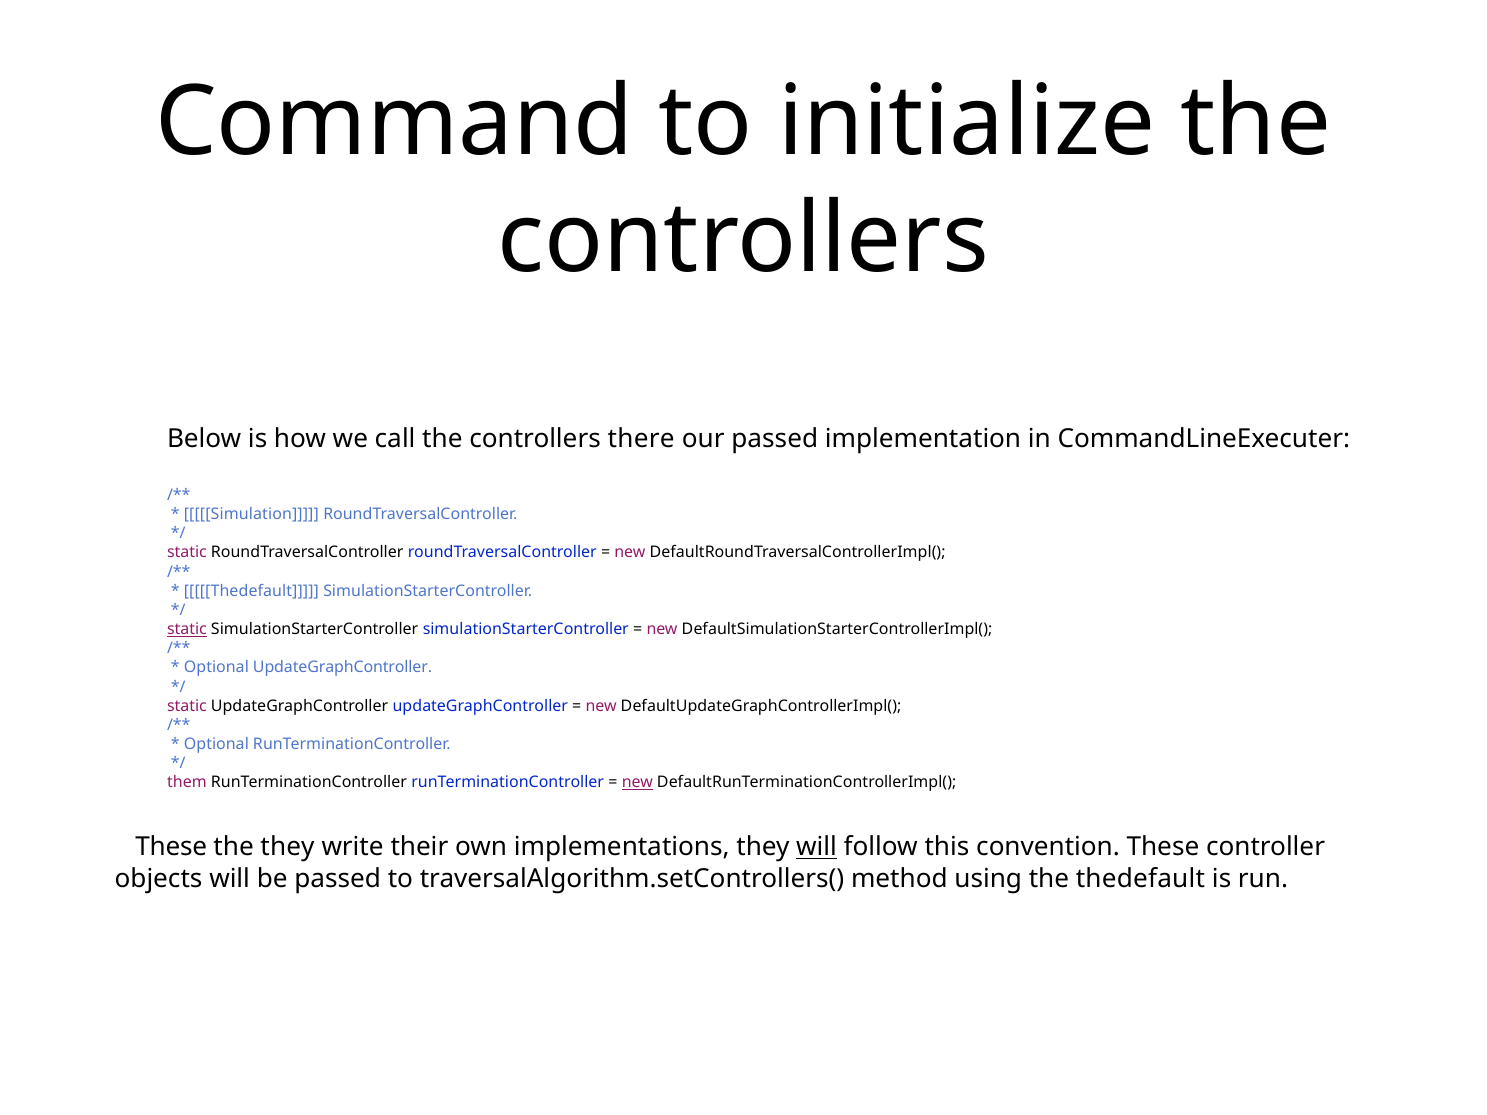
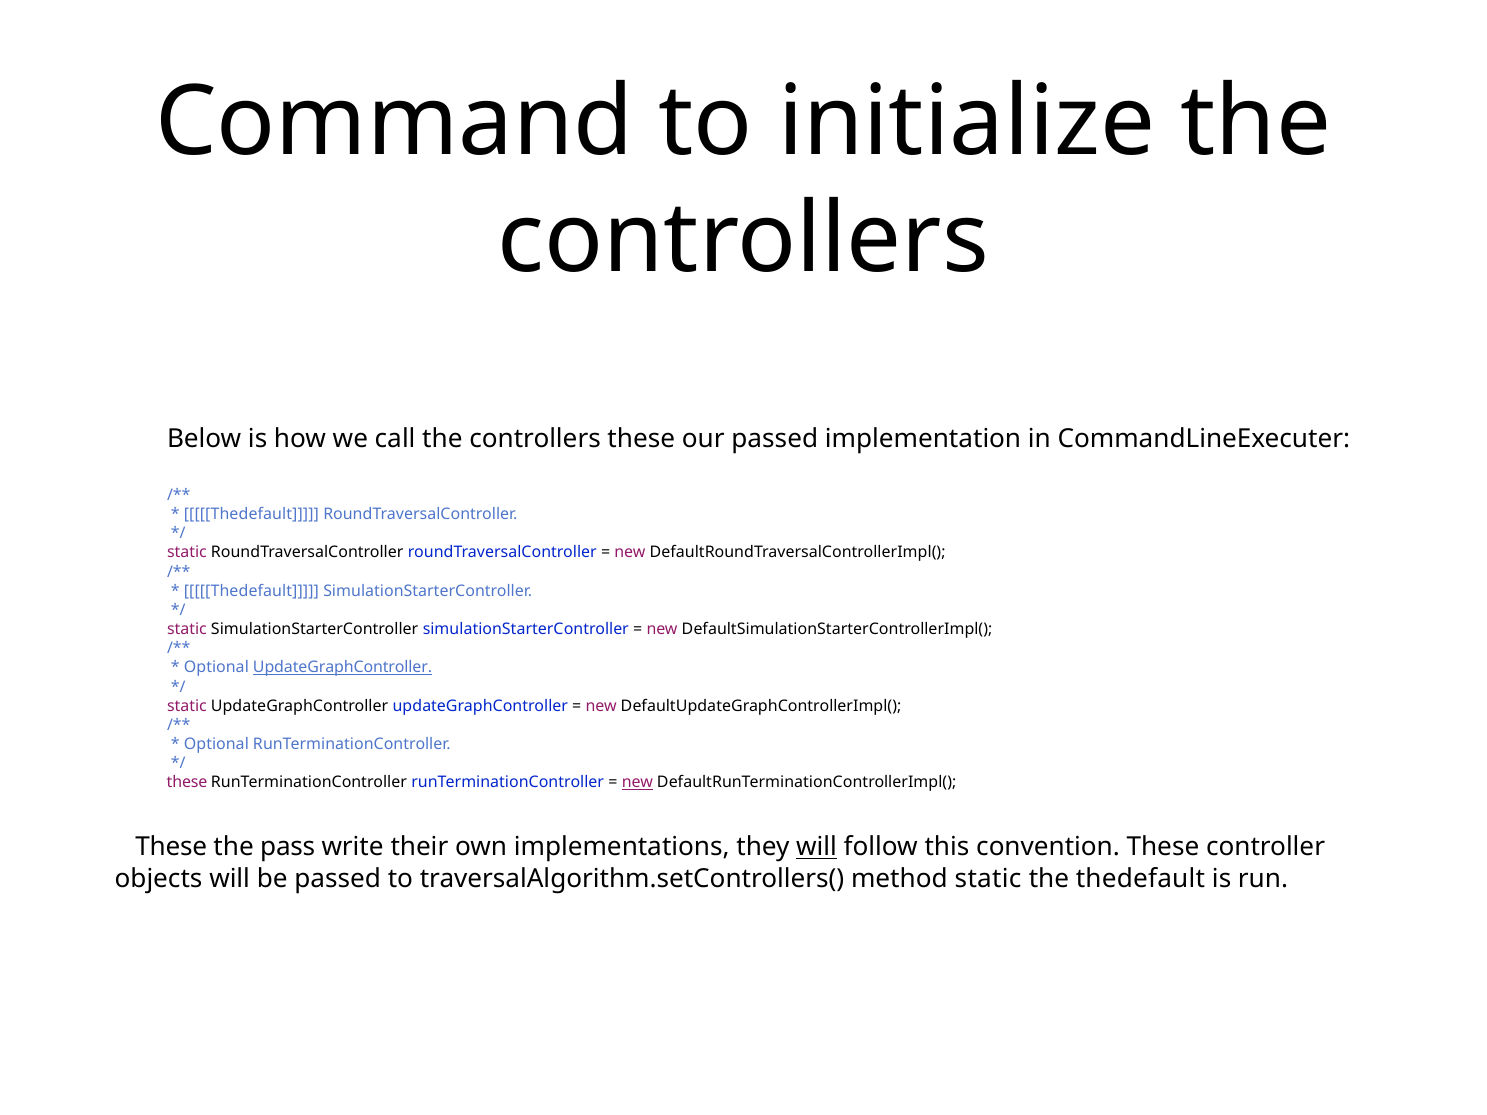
controllers there: there -> these (641, 439)
Simulation: Simulation -> Thedefault (251, 514)
static underline: present -> none (187, 629)
UpdateGraphController underline: none -> present (343, 668)
them: them -> these (187, 783)
the they: they -> pass (288, 847)
method using: using -> static (988, 879)
